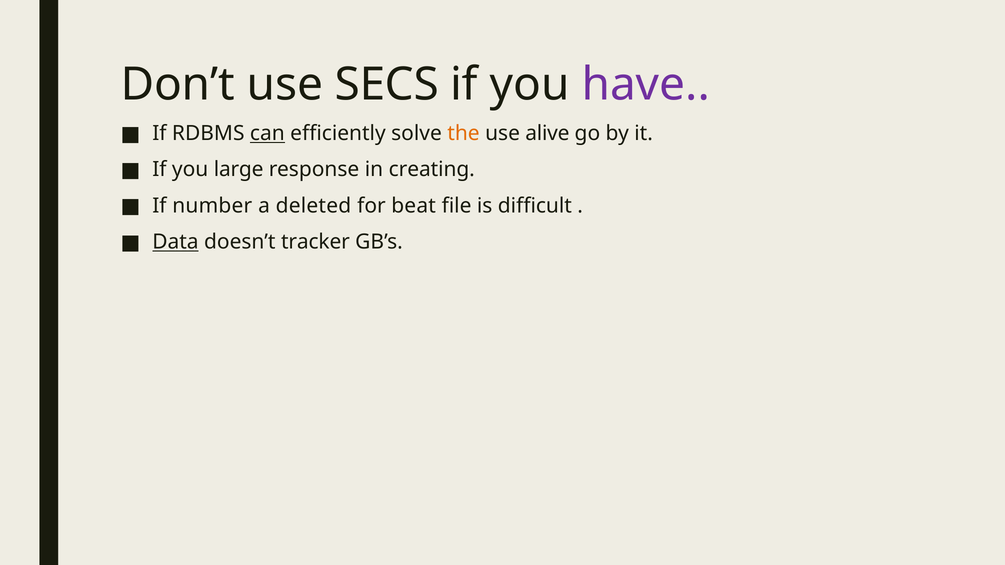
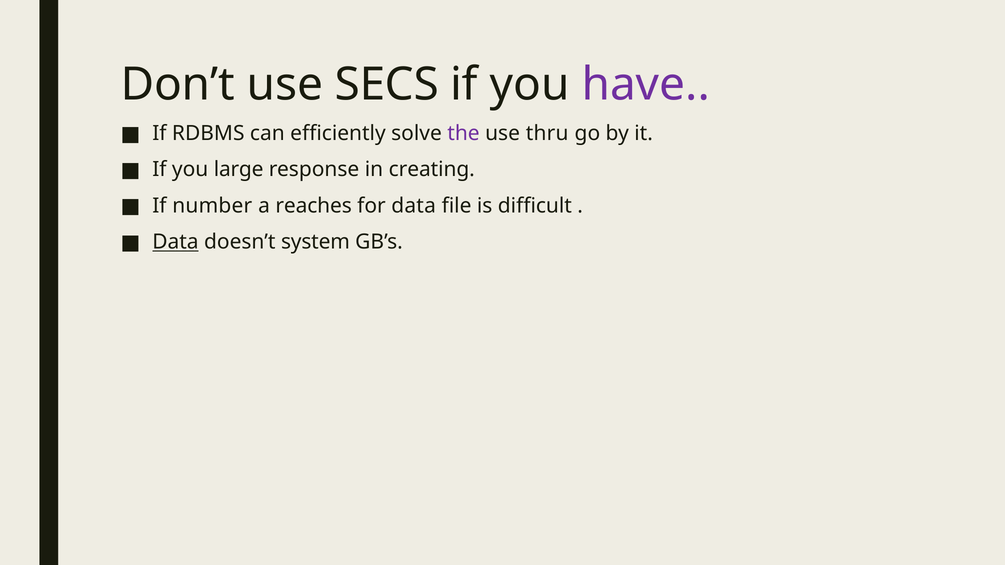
can underline: present -> none (267, 133)
the colour: orange -> purple (463, 133)
alive: alive -> thru (547, 133)
deleted: deleted -> reaches (314, 206)
for beat: beat -> data (414, 206)
tracker: tracker -> system (315, 242)
